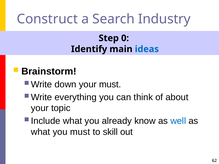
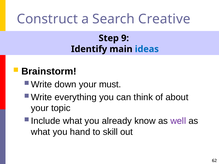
Industry: Industry -> Creative (164, 19)
0: 0 -> 9 (125, 38)
well colour: blue -> purple (178, 121)
you must: must -> hand (80, 132)
